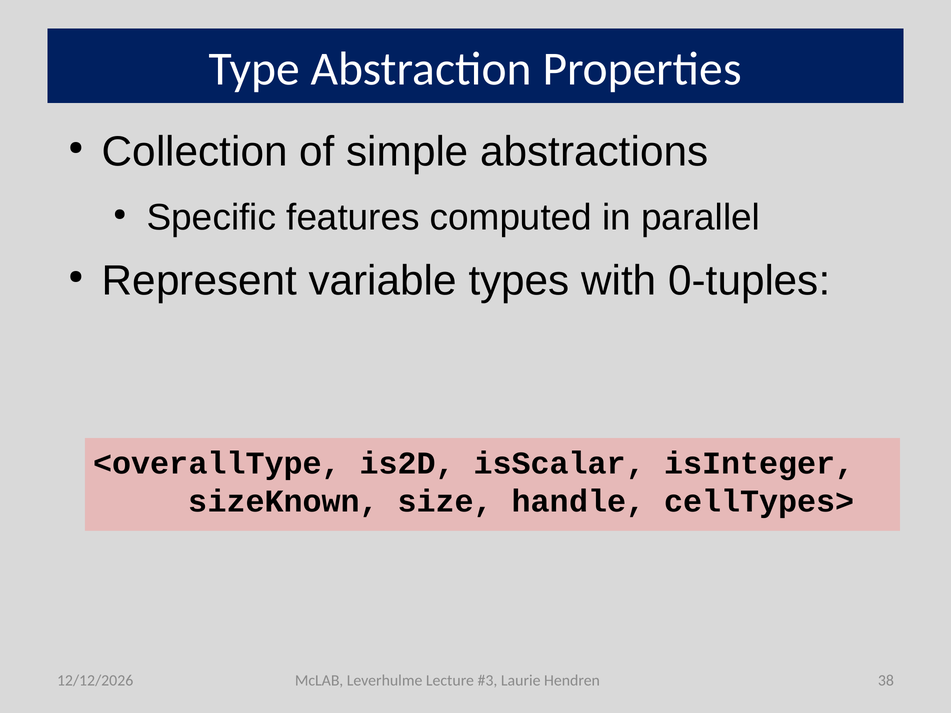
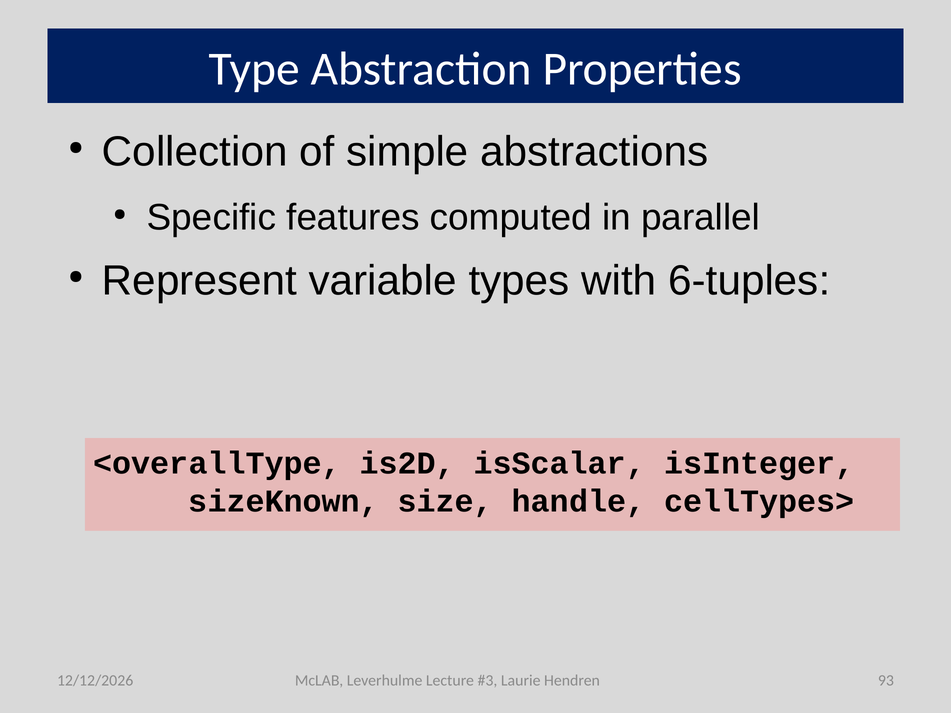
0-tuples: 0-tuples -> 6-tuples (749, 281)
38: 38 -> 93 (886, 681)
